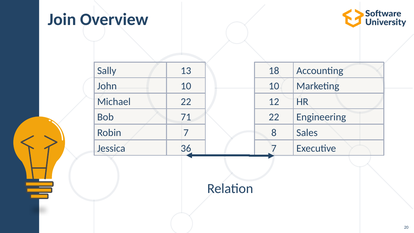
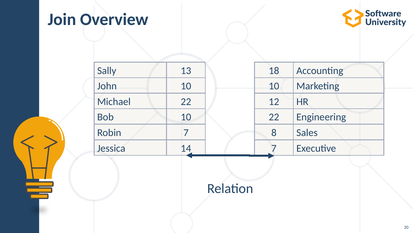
Bob 71: 71 -> 10 (186, 117)
36: 36 -> 14 (186, 148)
